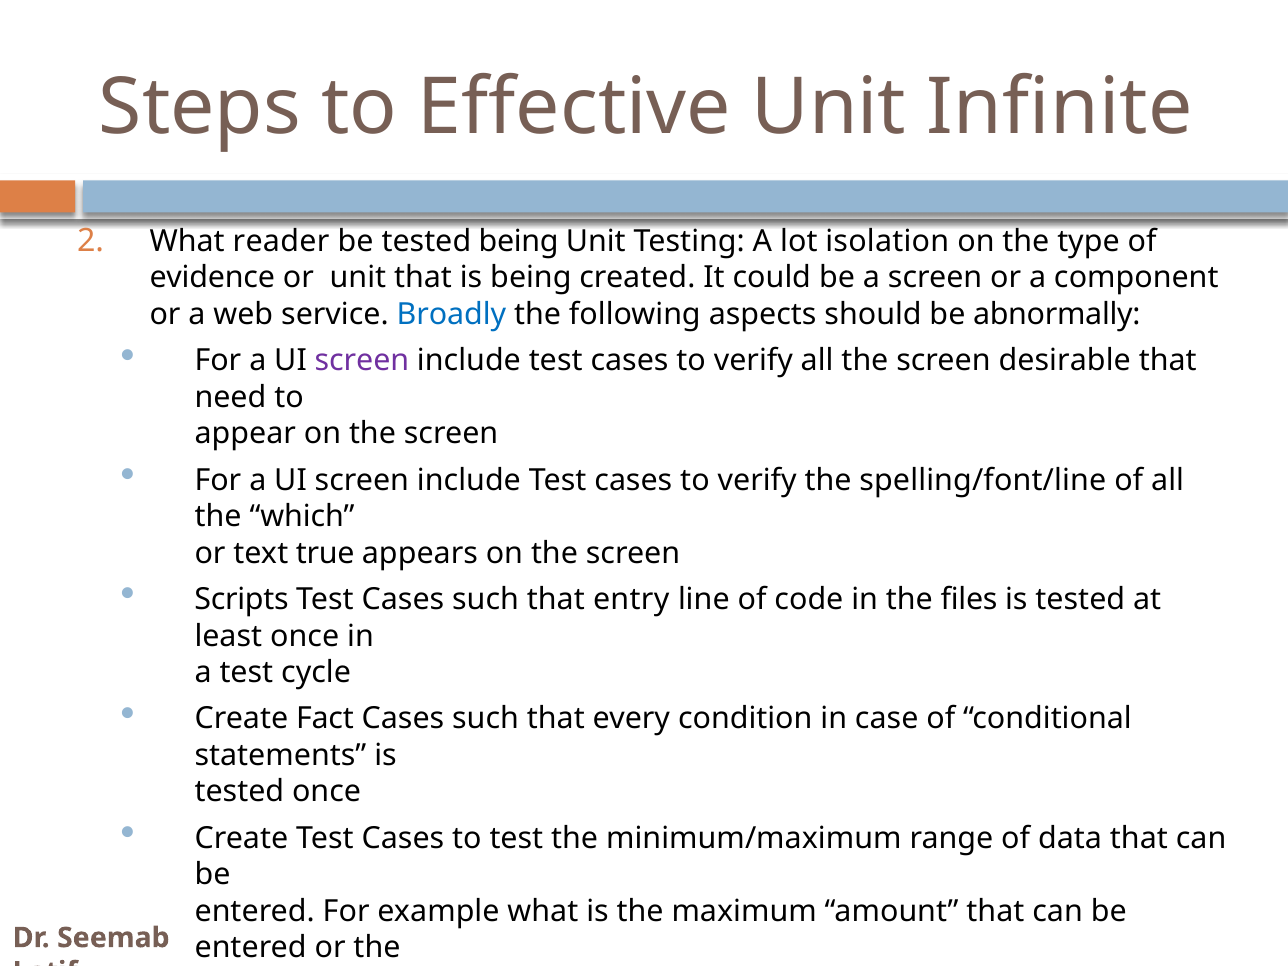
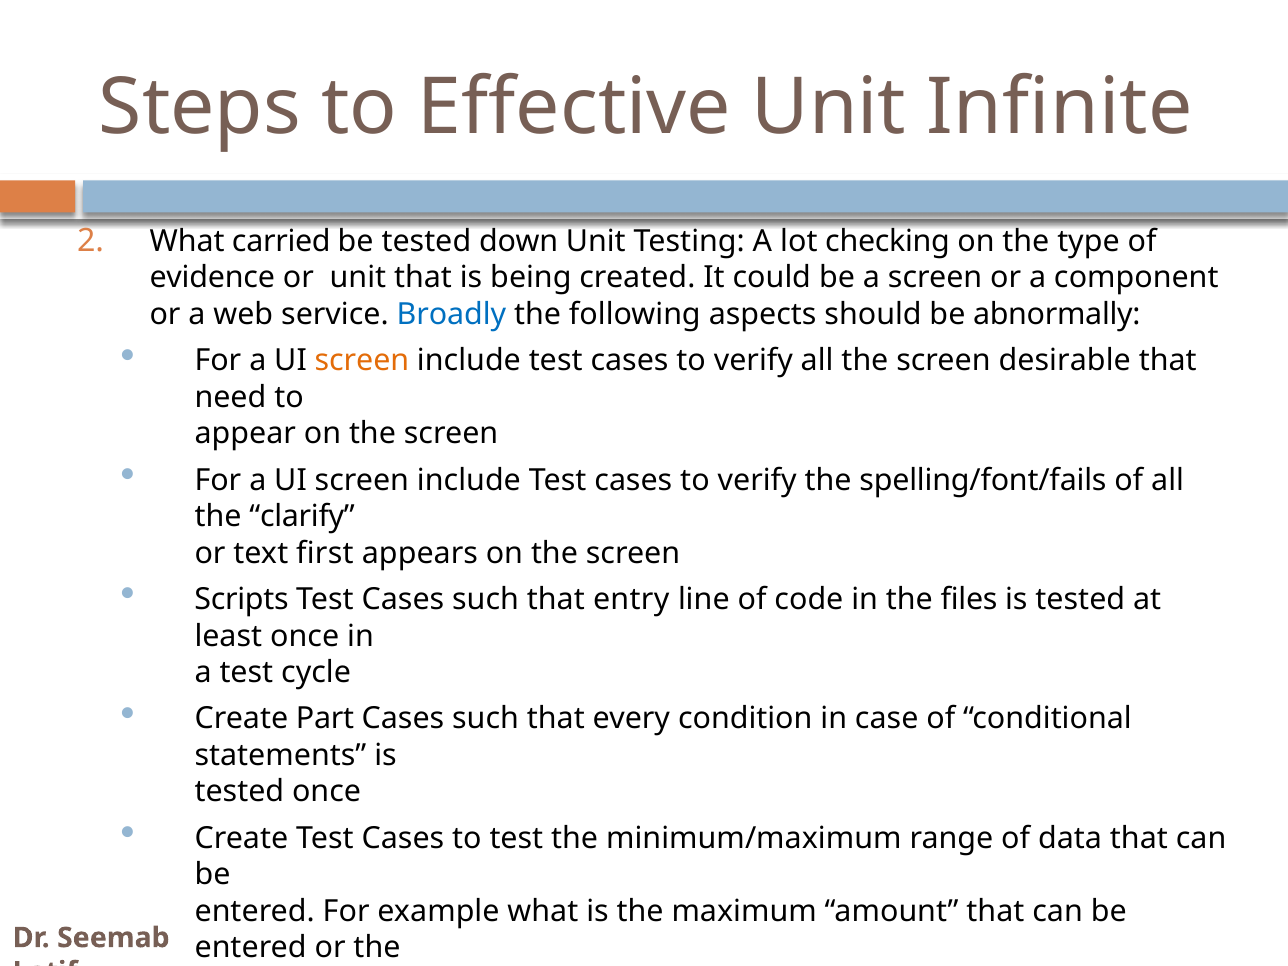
reader: reader -> carried (281, 241)
tested being: being -> down (519, 241)
isolation: isolation -> checking (888, 241)
screen colour: purple -> orange (362, 361)
spelling/font/line: spelling/font/line -> spelling/font/fails (983, 480)
which: which -> clarify (302, 517)
true: true -> first (325, 553)
Fact: Fact -> Part (325, 719)
